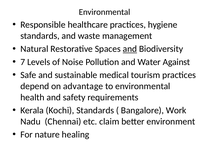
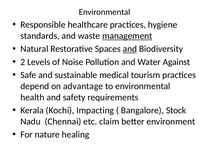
management underline: none -> present (127, 36)
7: 7 -> 2 (23, 62)
Kochi Standards: Standards -> Impacting (95, 110)
Work: Work -> Stock (176, 110)
